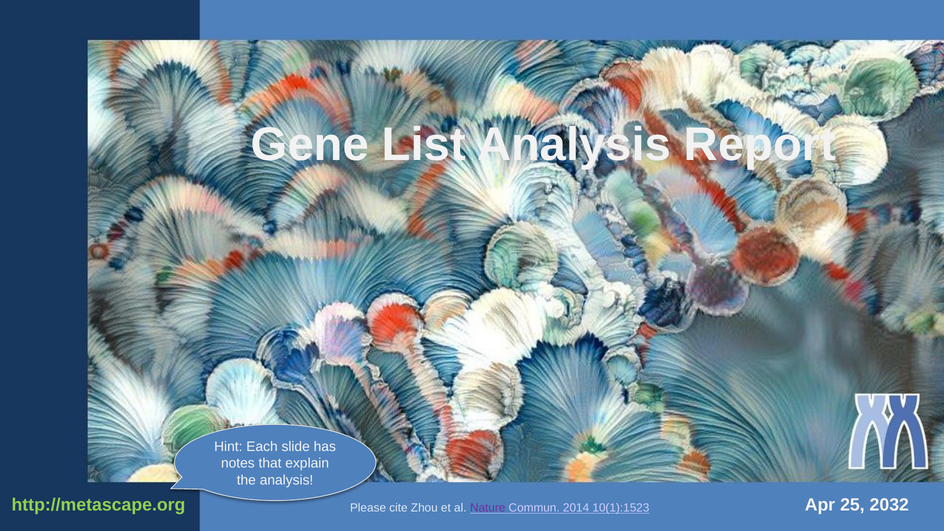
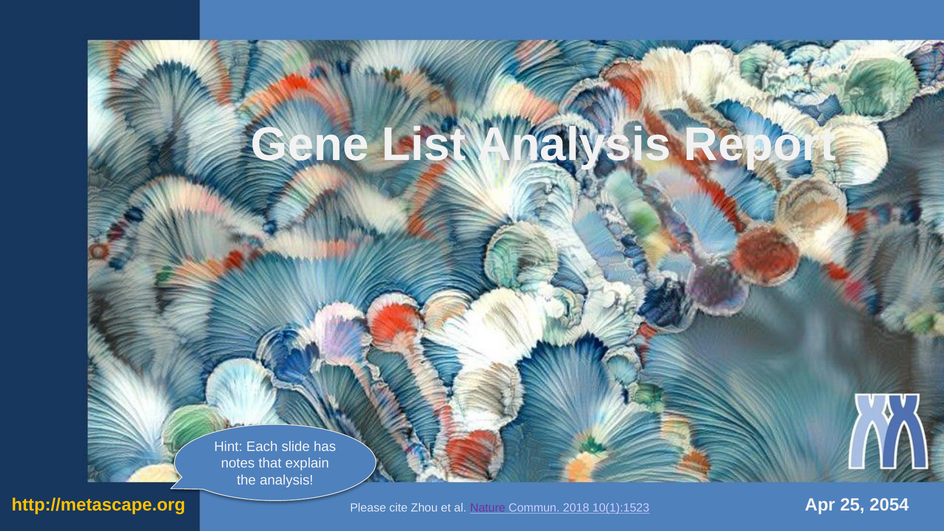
http://metascape.org colour: light green -> yellow (98, 505)
2032: 2032 -> 2054 (889, 505)
2014: 2014 -> 2018 (576, 508)
